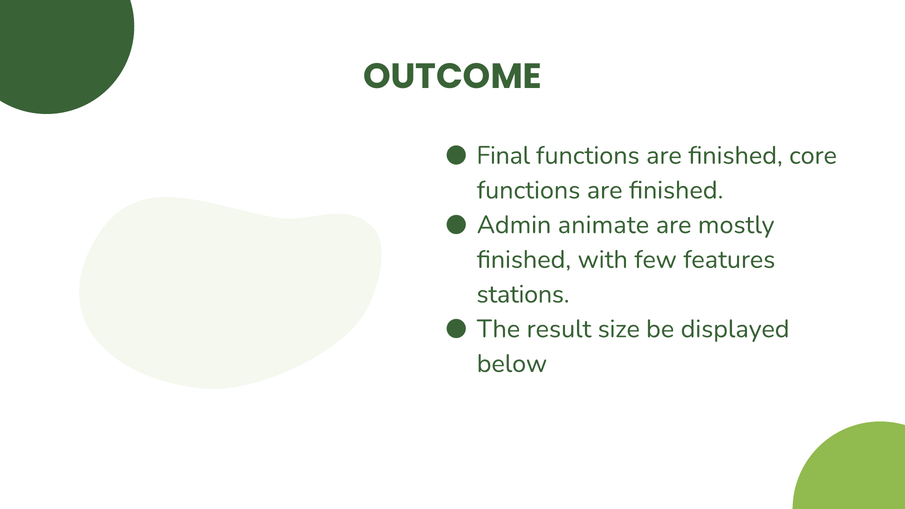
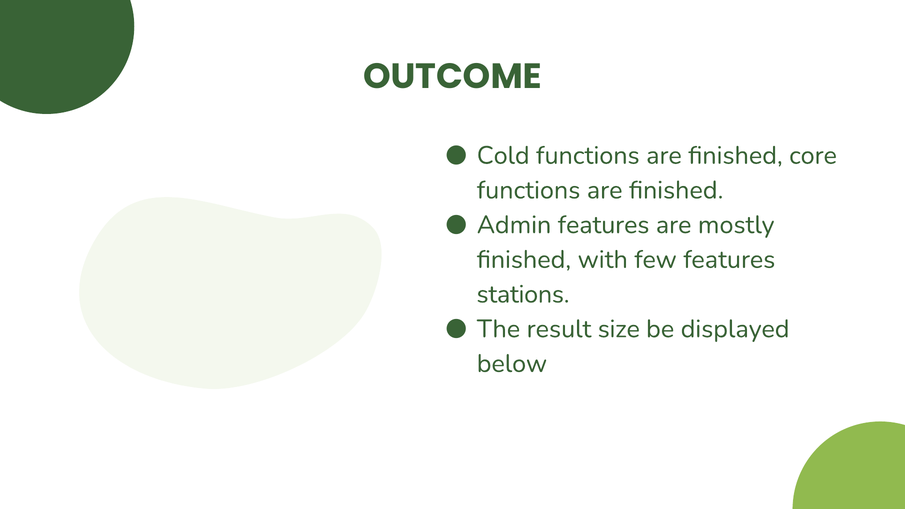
Final: Final -> Cold (503, 155)
Admin animate: animate -> features (604, 225)
